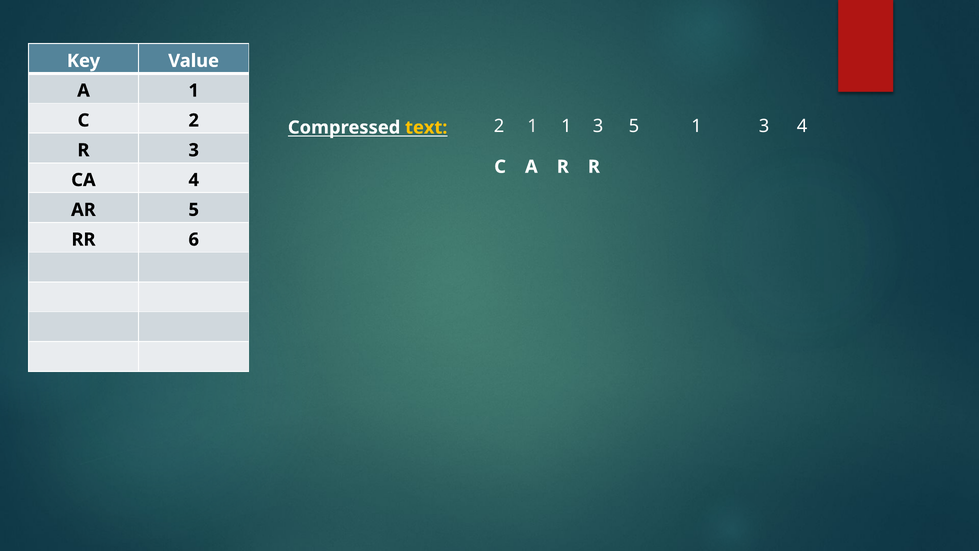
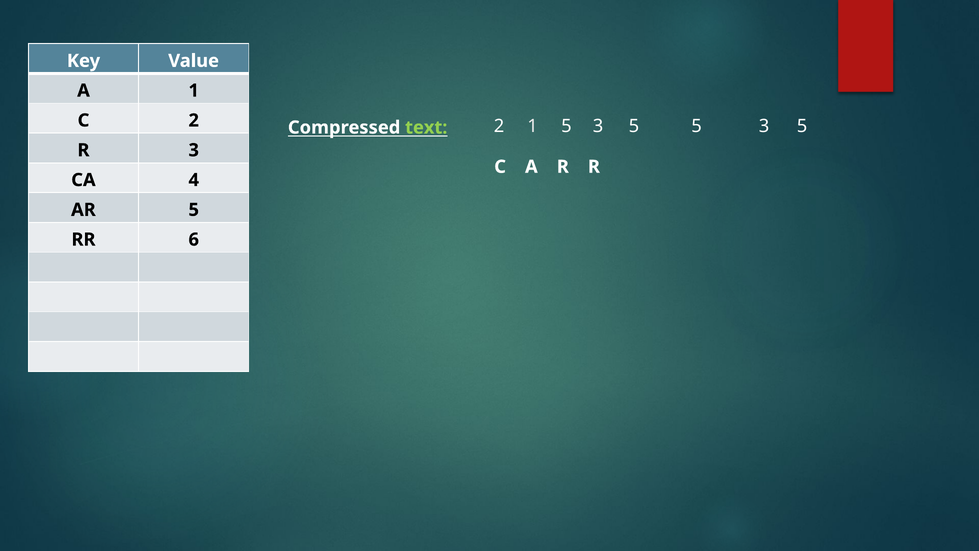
1 1: 1 -> 5 (566, 126)
5 1: 1 -> 5 (697, 126)
4: 4 -> 5 (802, 126)
text colour: yellow -> light green (426, 127)
